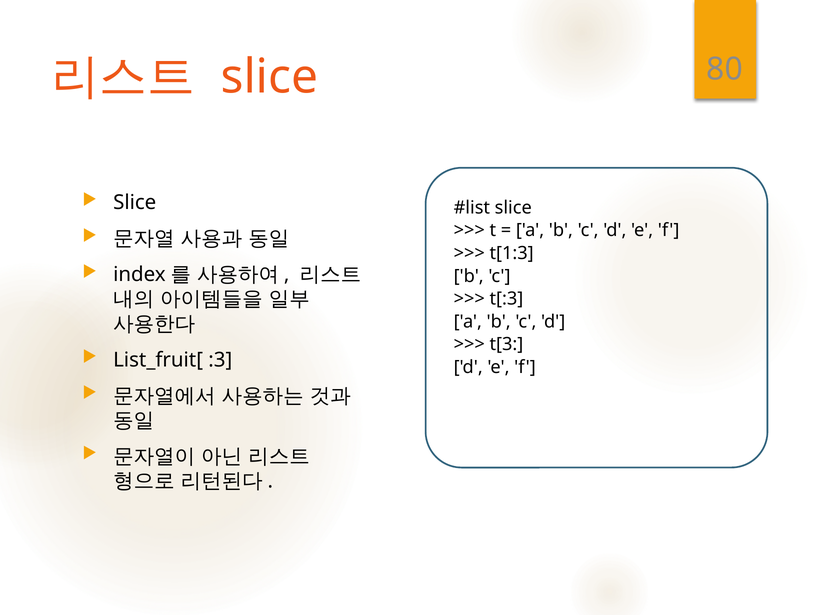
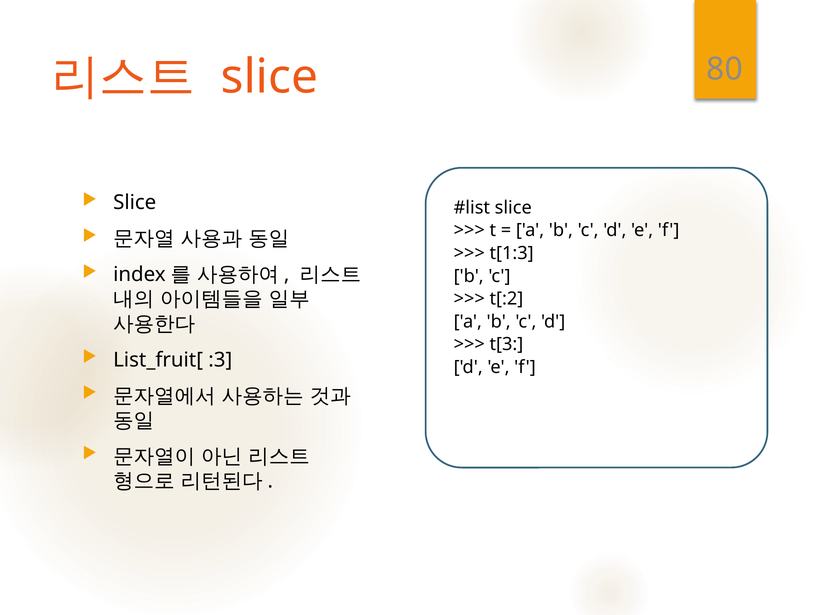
t[:3: t[:3 -> t[:2 (506, 299)
